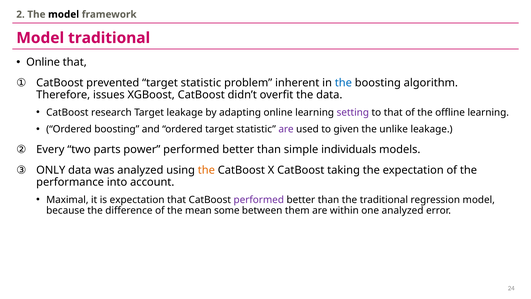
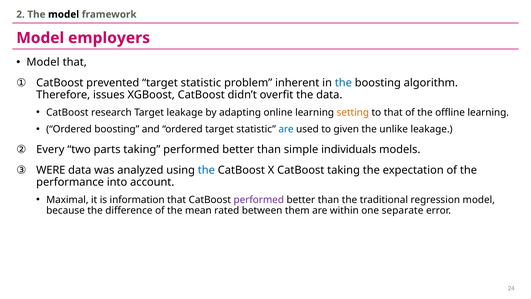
Model traditional: traditional -> employers (109, 38)
Online: Online -> Model (43, 62)
setting colour: purple -> orange (353, 112)
are colour: purple -> blue (286, 129)
parts power: power -> taking (142, 149)
ONLY: ONLY -> WERE (51, 170)
the colour: orange -> blue (206, 170)
is expectation: expectation -> information (137, 200)
some: some -> rated (227, 210)
one analyzed: analyzed -> separate (403, 210)
